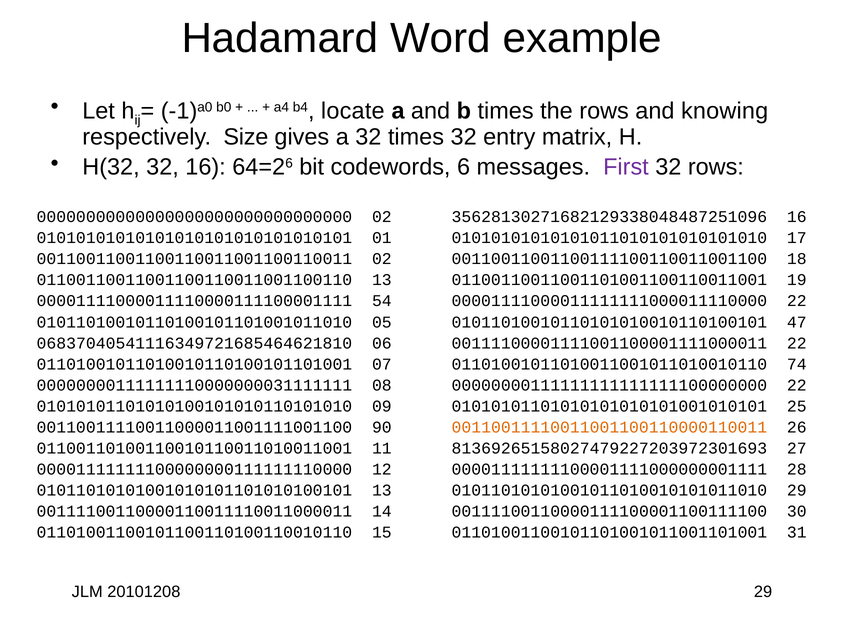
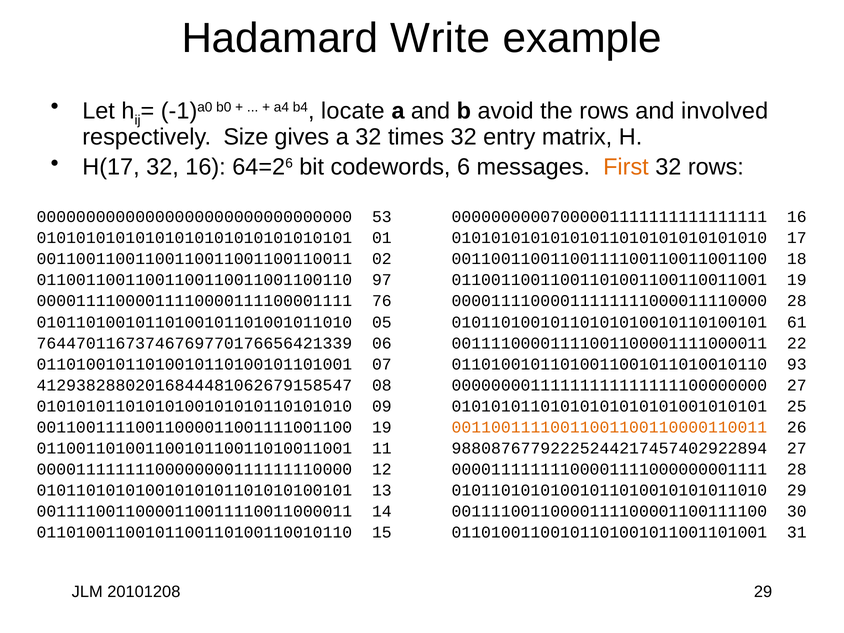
Word: Word -> Write (440, 38)
b times: times -> avoid (506, 111)
knowing: knowing -> involved (725, 111)
H(32: H(32 -> H(17 (111, 167)
First colour: purple -> orange (626, 167)
00000000000000000000000000000000 02: 02 -> 53 (382, 217)
35628130271682129338048487251096: 35628130271682129338048487251096 -> 00000000007000001111111111111111 (609, 217)
01100110011001100110011001100110 13: 13 -> 97 (382, 280)
54: 54 -> 76 (382, 301)
00001111000011111111000011110000 22: 22 -> 28 (797, 301)
47: 47 -> 61 (797, 322)
06837040541116349721685464621810: 06837040541116349721685464621810 -> 76447011673746769770176656421339 (194, 343)
74: 74 -> 93 (797, 364)
00000000111111110000000031111111: 00000000111111110000000031111111 -> 41293828802016844481062679158547 (194, 385)
00000000111111111111111100000000 22: 22 -> 27 (797, 385)
00110011110011000011001111001100 90: 90 -> 19 (382, 427)
81369265158027479227203972301693: 81369265158027479227203972301693 -> 98808767792225244217457402922894 (609, 448)
